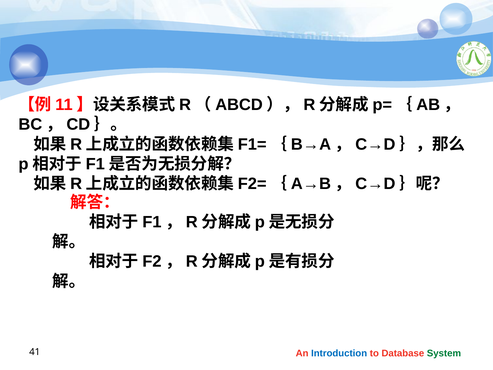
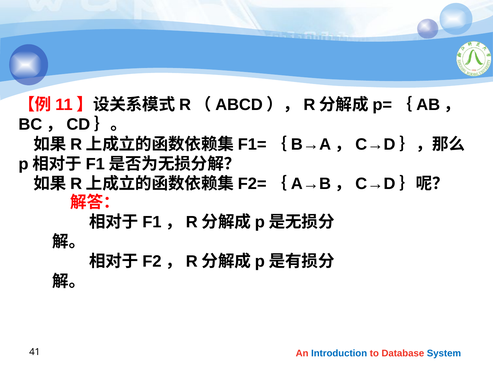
System colour: green -> blue (444, 353)
